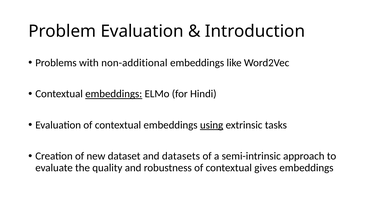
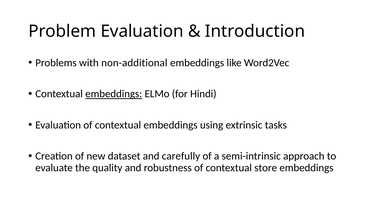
using underline: present -> none (212, 125)
datasets: datasets -> carefully (181, 156)
gives: gives -> store (266, 168)
